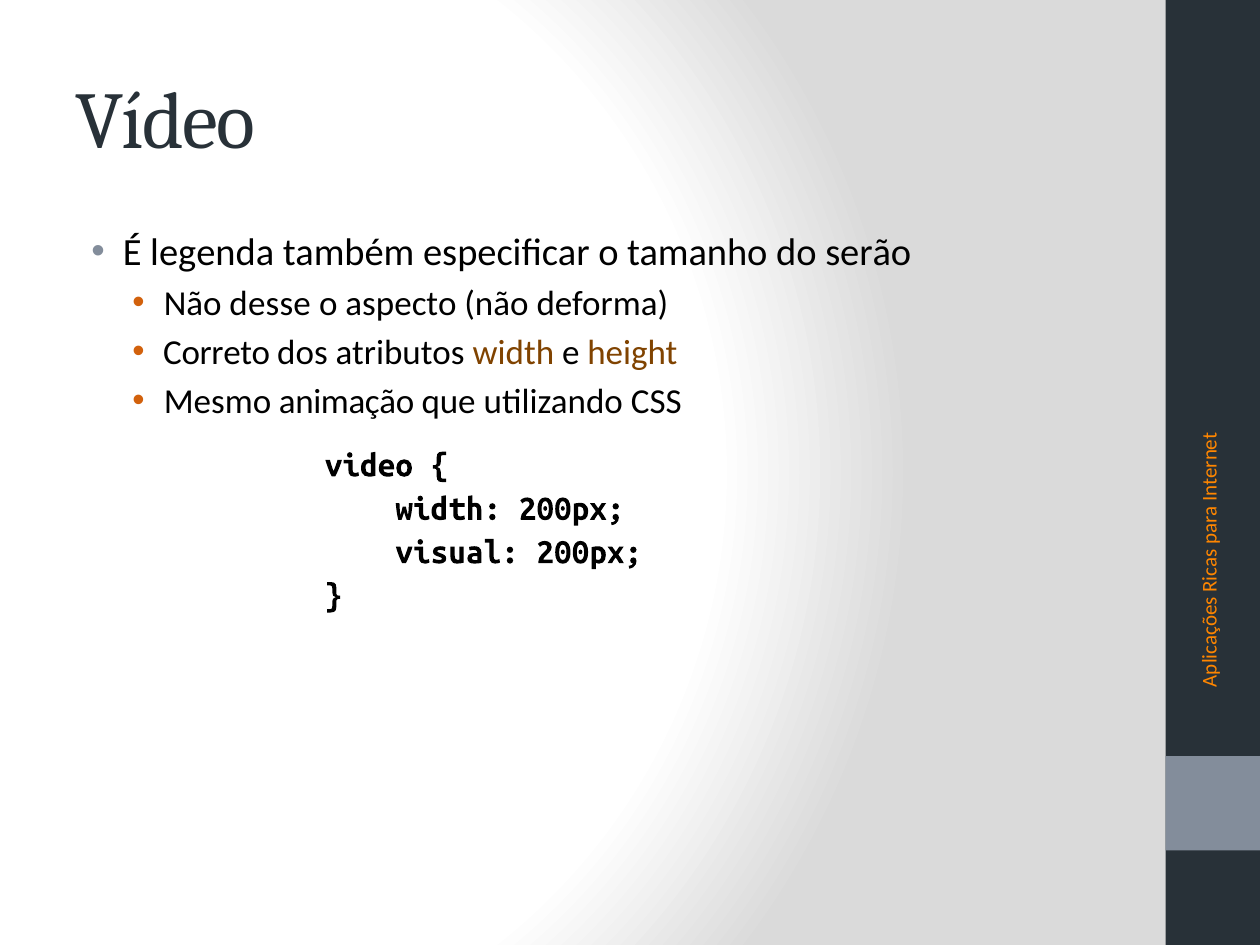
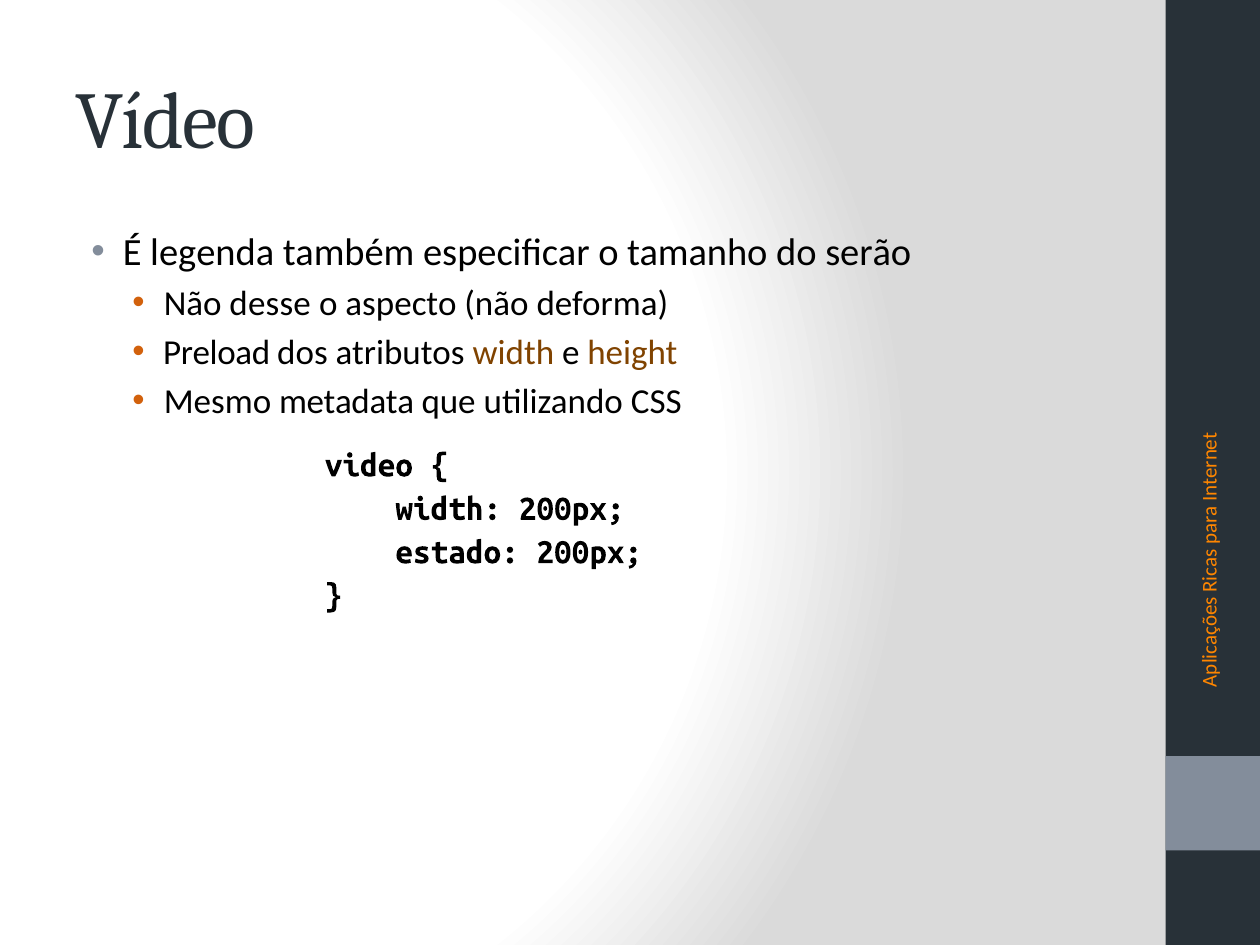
Correto: Correto -> Preload (217, 352)
animação: animação -> metadata (347, 401)
visual: visual -> estado (457, 553)
